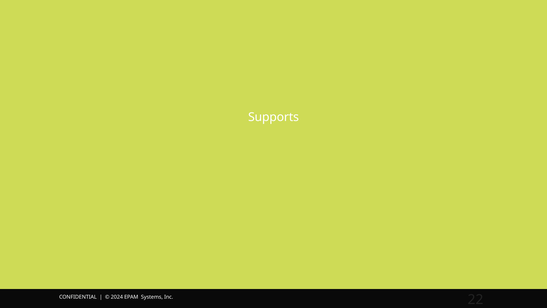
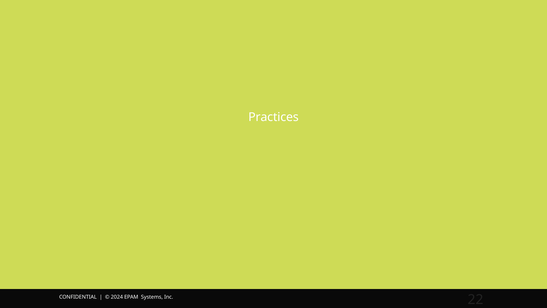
Supports: Supports -> Practices (274, 117)
